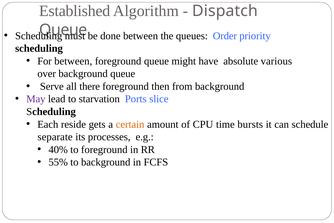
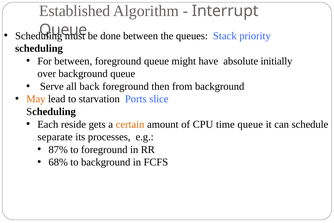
Dispatch: Dispatch -> Interrupt (225, 11)
Order: Order -> Stack (225, 36)
various: various -> initially (276, 61)
there: there -> back (90, 86)
May colour: purple -> orange (36, 99)
time bursts: bursts -> queue (250, 124)
40%: 40% -> 87% (58, 149)
55%: 55% -> 68% (58, 162)
